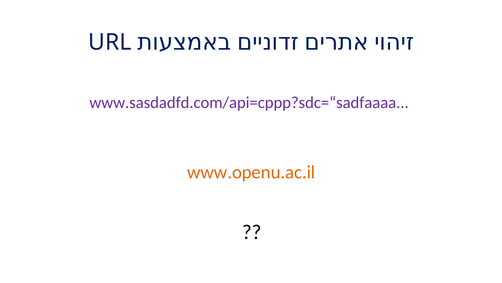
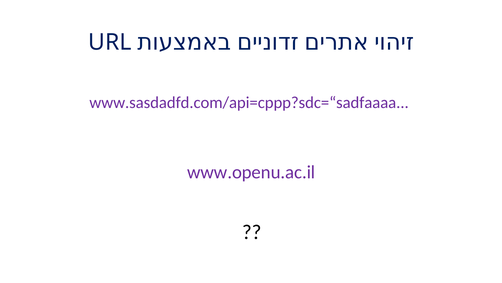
www.openu.ac.il colour: orange -> purple (251, 172)
